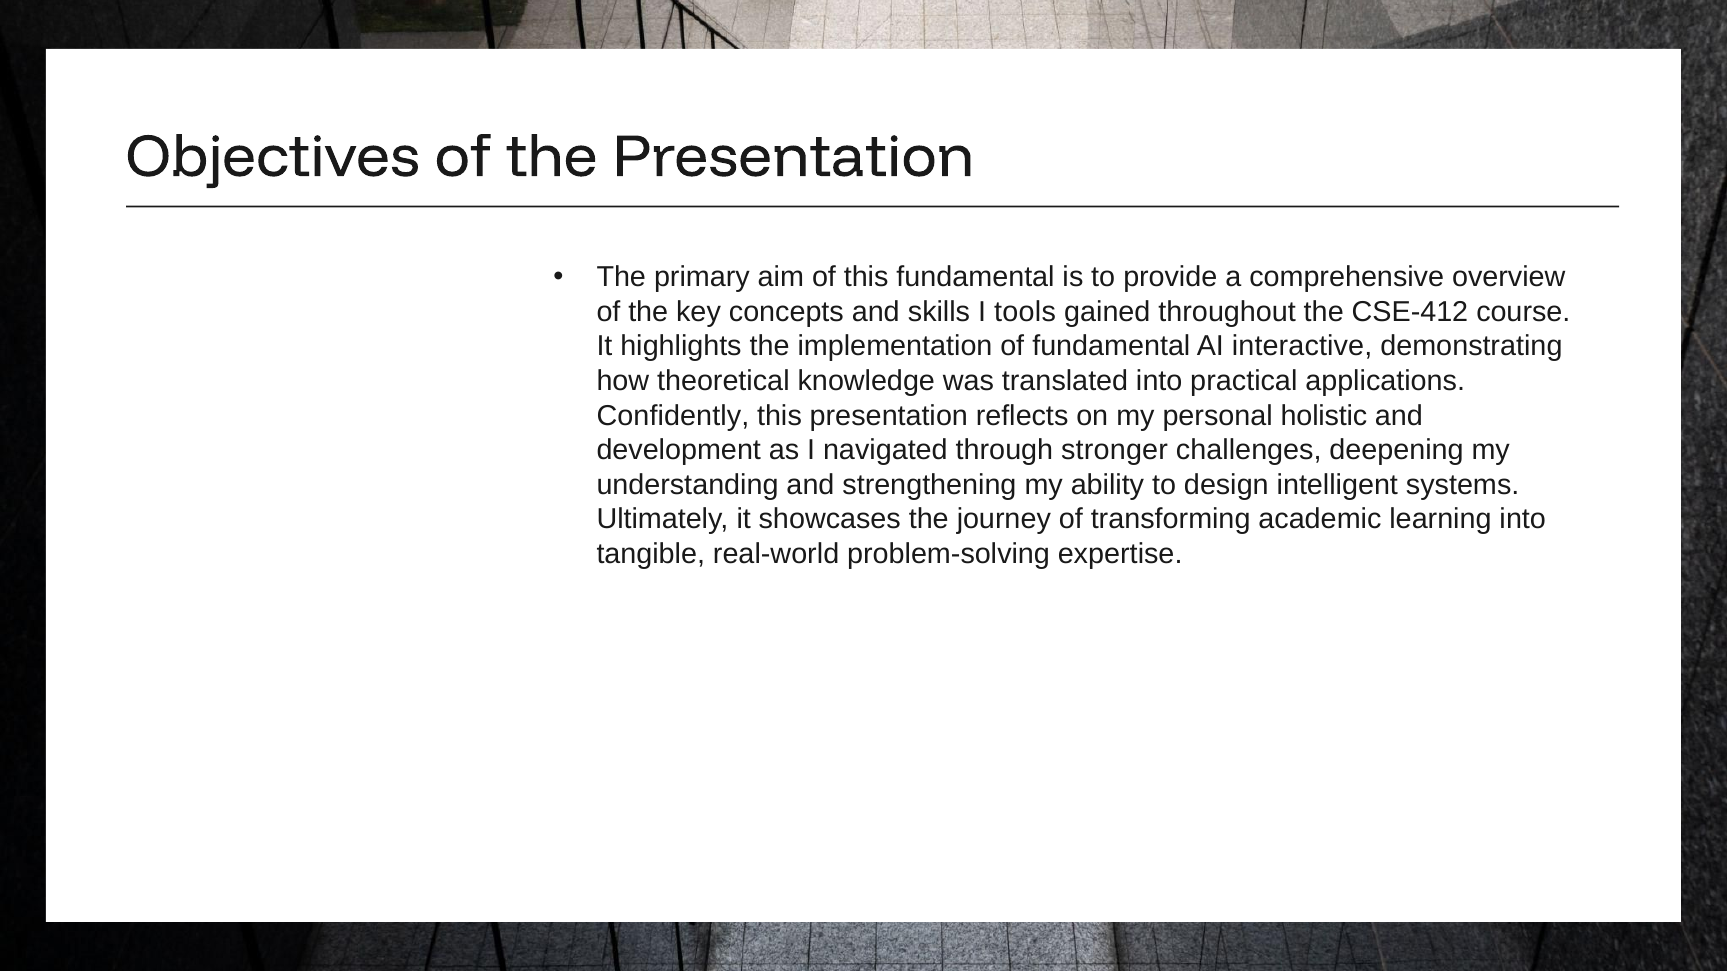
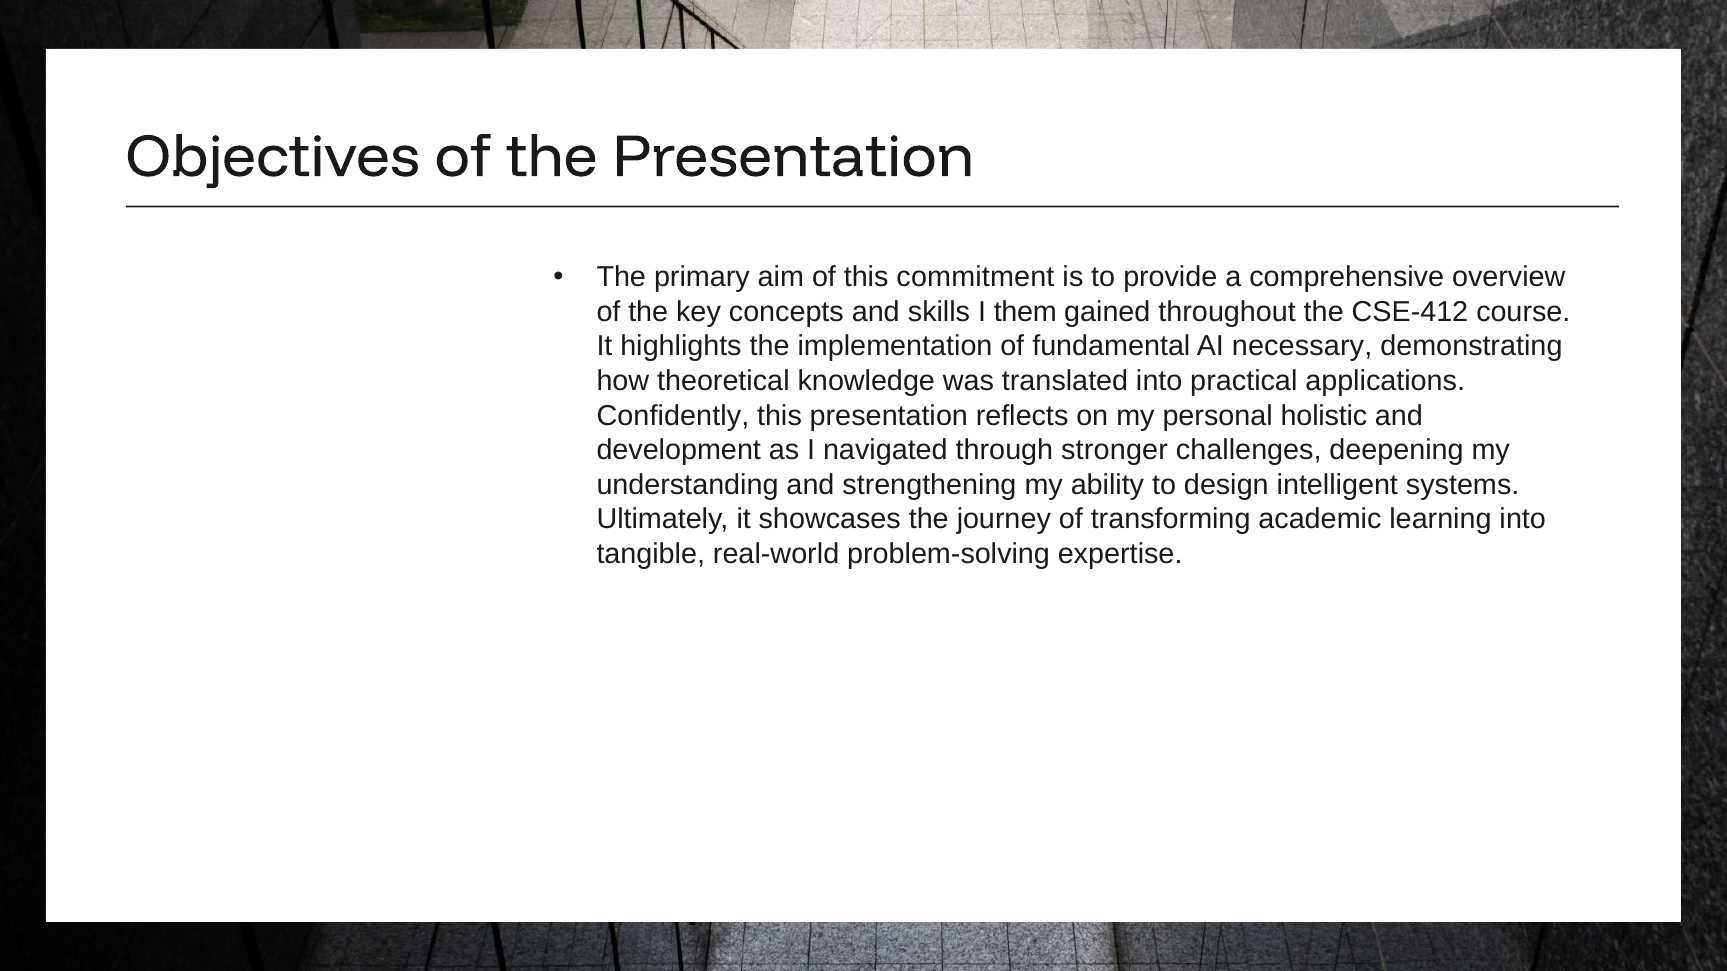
this fundamental: fundamental -> commitment (975, 278)
tools: tools -> them (1025, 312)
interactive: interactive -> necessary (1302, 347)
